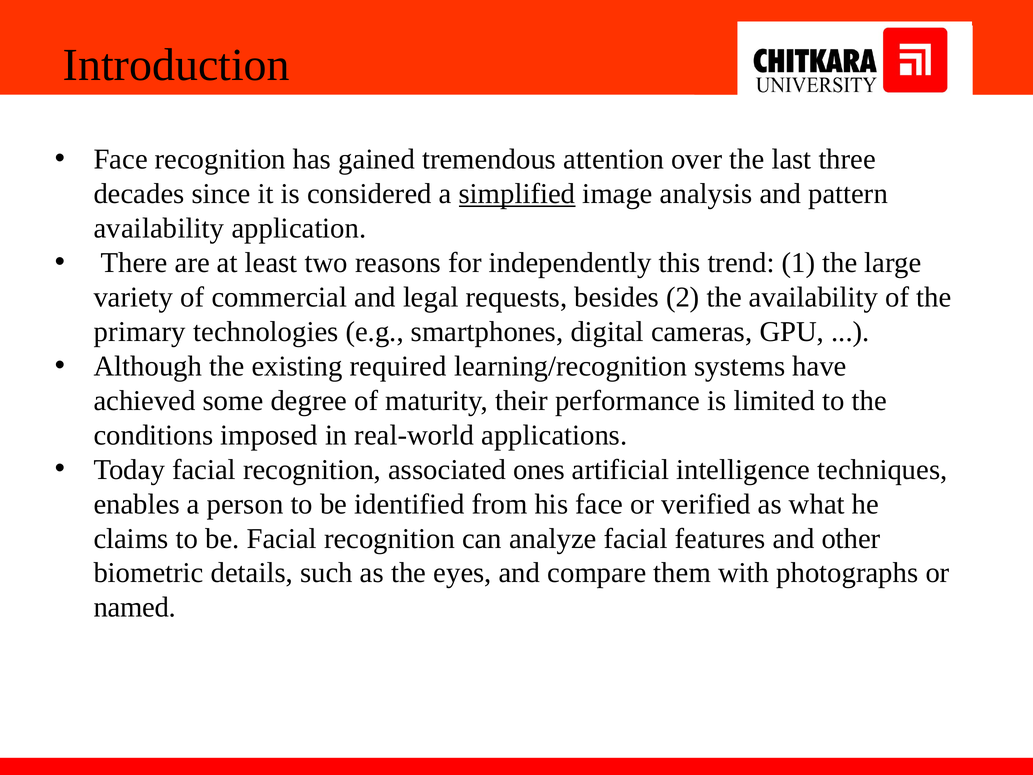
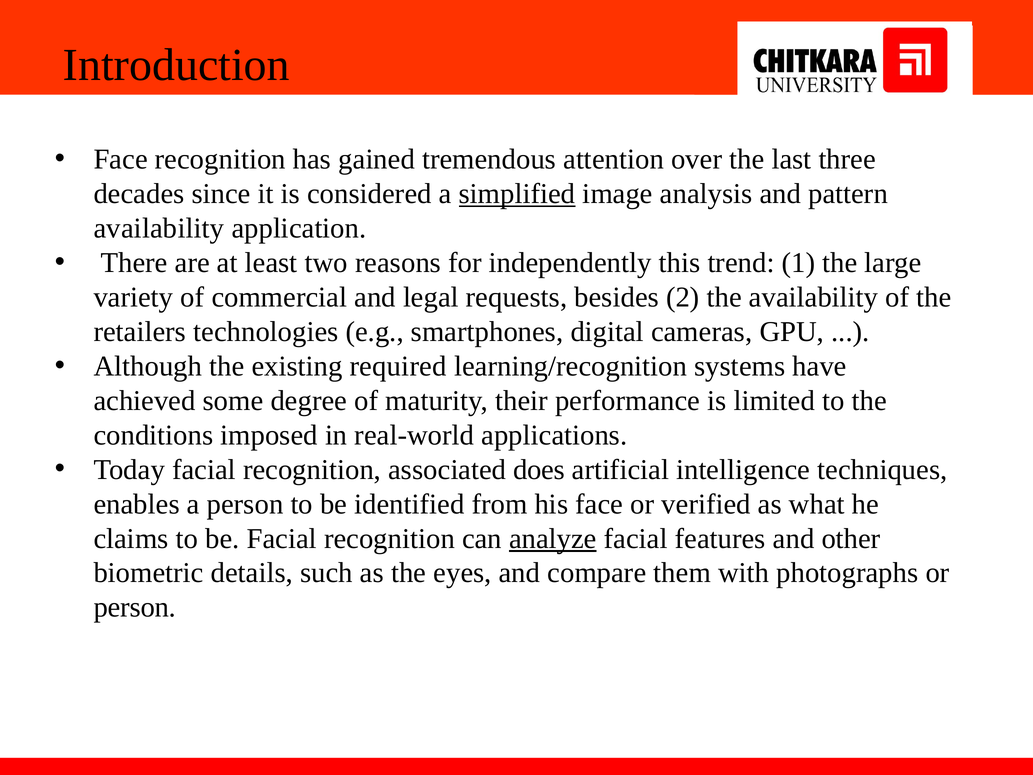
primary: primary -> retailers (140, 332)
ones: ones -> does (539, 469)
analyze underline: none -> present (553, 538)
named: named -> person (135, 607)
